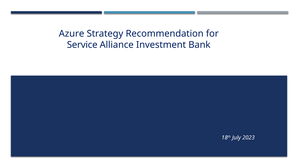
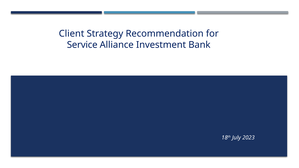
Azure: Azure -> Client (72, 34)
